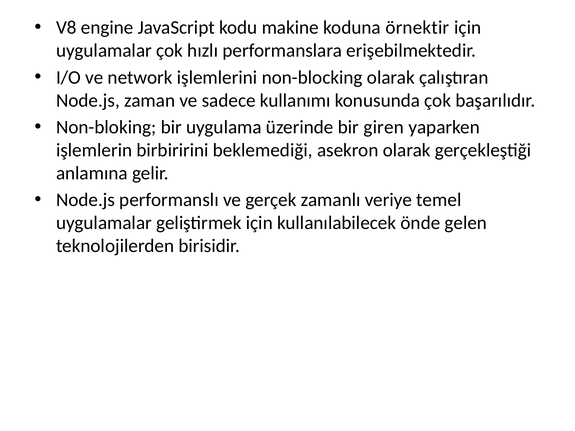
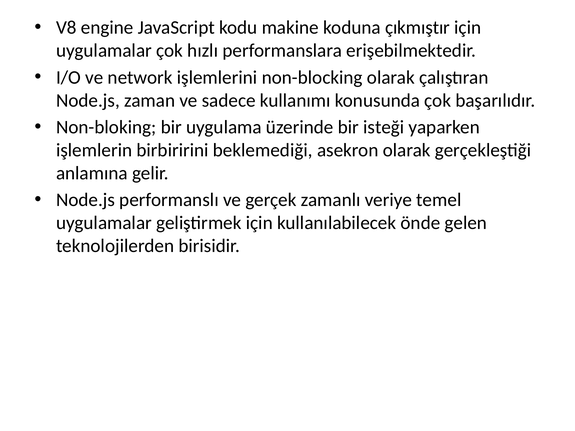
örnektir: örnektir -> çıkmıştır (418, 28)
giren: giren -> isteği (384, 127)
